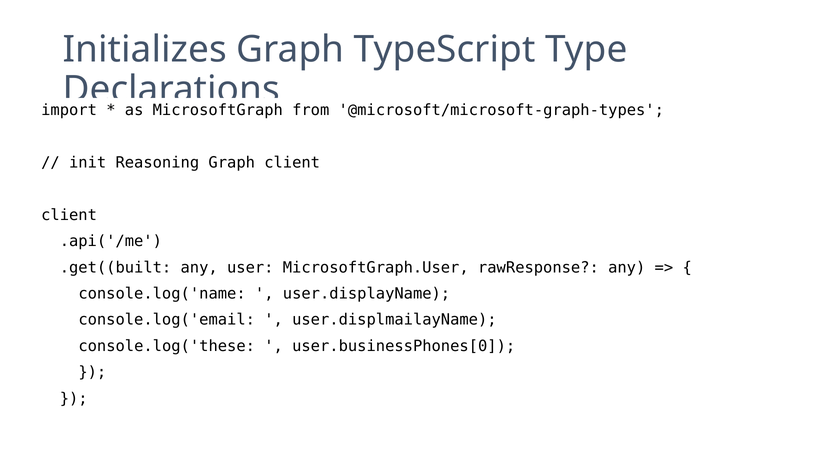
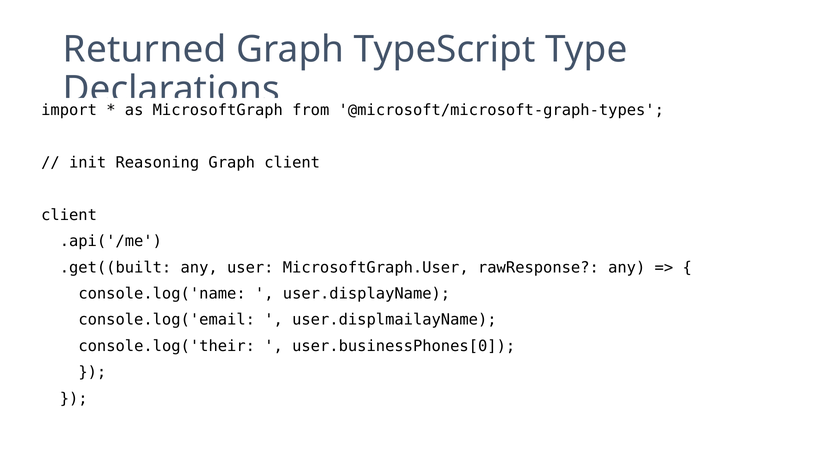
Initializes: Initializes -> Returned (145, 49)
console.log('these: console.log('these -> console.log('their (167, 346)
